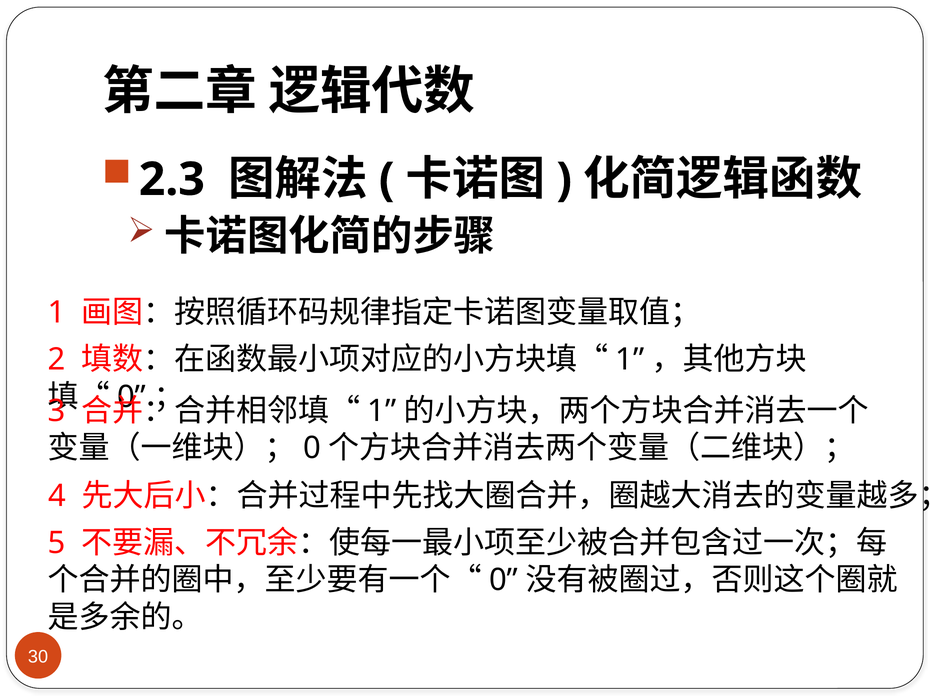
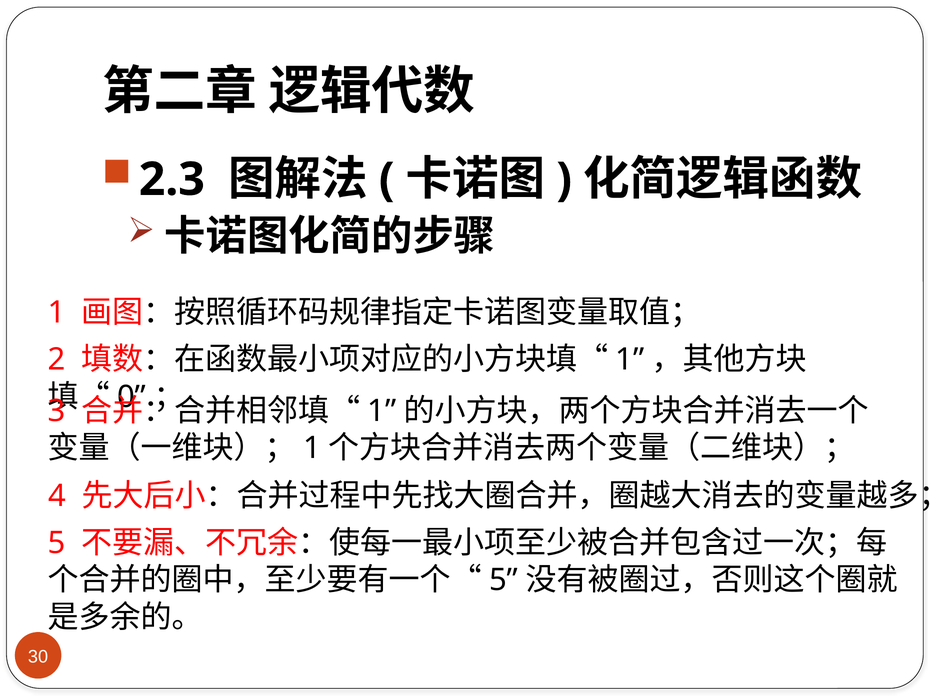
0: 0 -> 1 (312, 448)
0: 0 -> 5 (504, 580)
